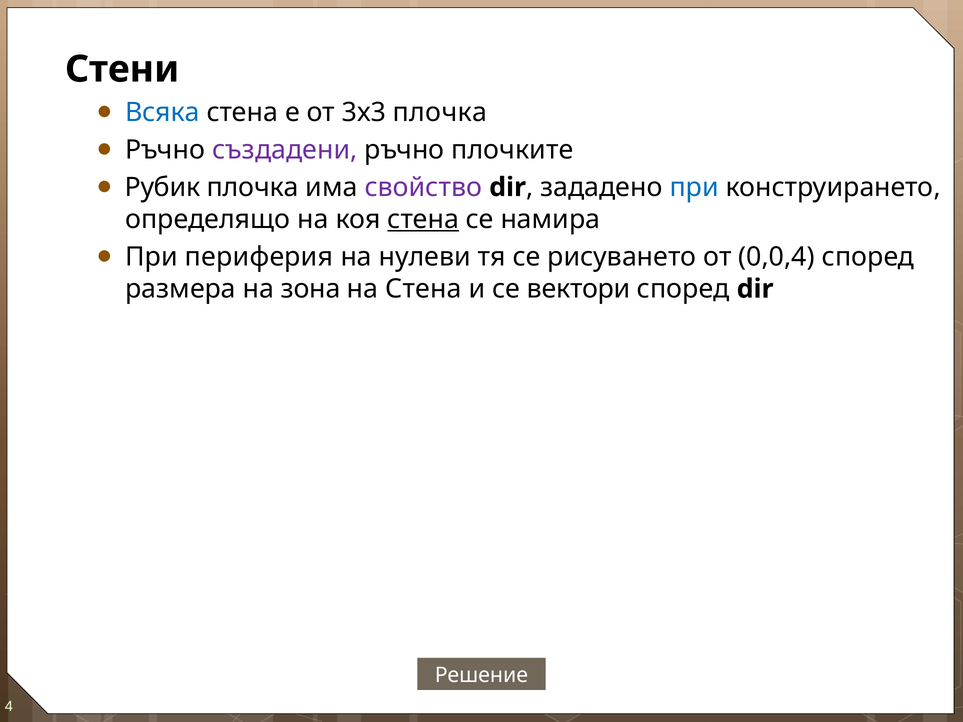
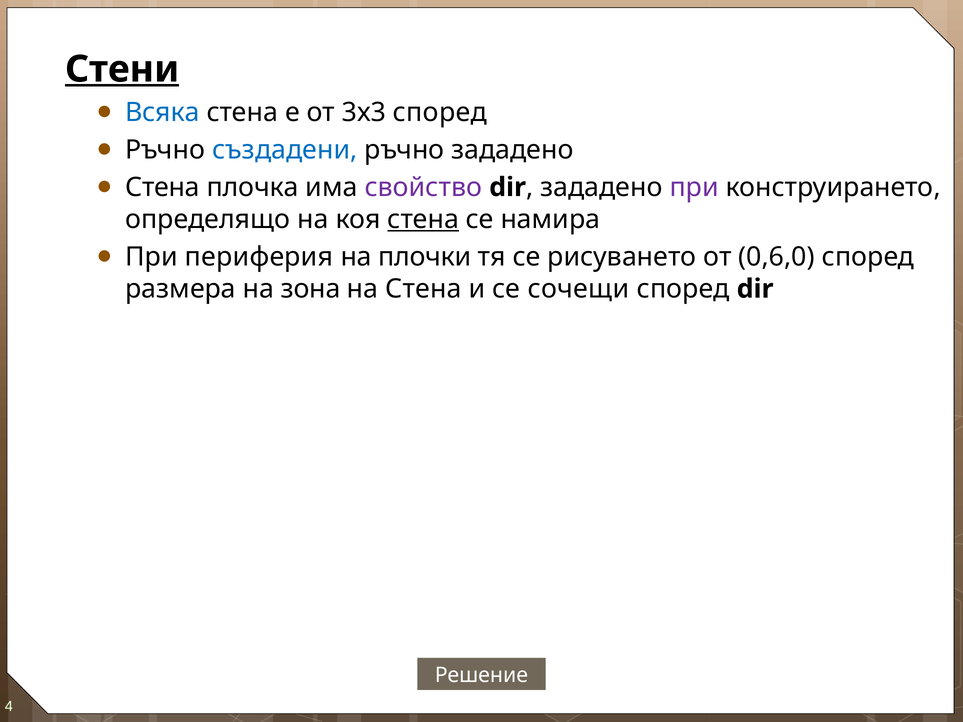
Стени underline: none -> present (122, 69)
3х3 плочка: плочка -> според (440, 112)
създадени colour: purple -> blue (285, 150)
ръчно плочките: плочките -> зададено (512, 150)
Рубик: Рубик -> Стена (162, 187)
при colour: blue -> purple (694, 187)
нулеви: нулеви -> плочки (425, 257)
0,0,4: 0,0,4 -> 0,6,0 (777, 257)
вектори: вектори -> сочещи (578, 289)
